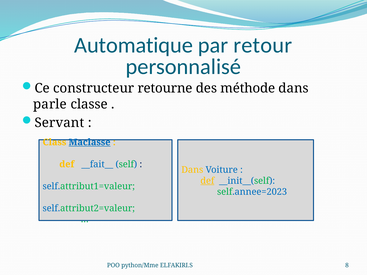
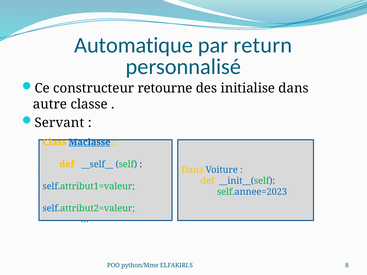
retour: retour -> return (263, 45)
méthode: méthode -> initialise (248, 88)
parle: parle -> autre (50, 104)
__fait__: __fait__ -> __self__ (97, 164)
def underline: present -> none (207, 181)
